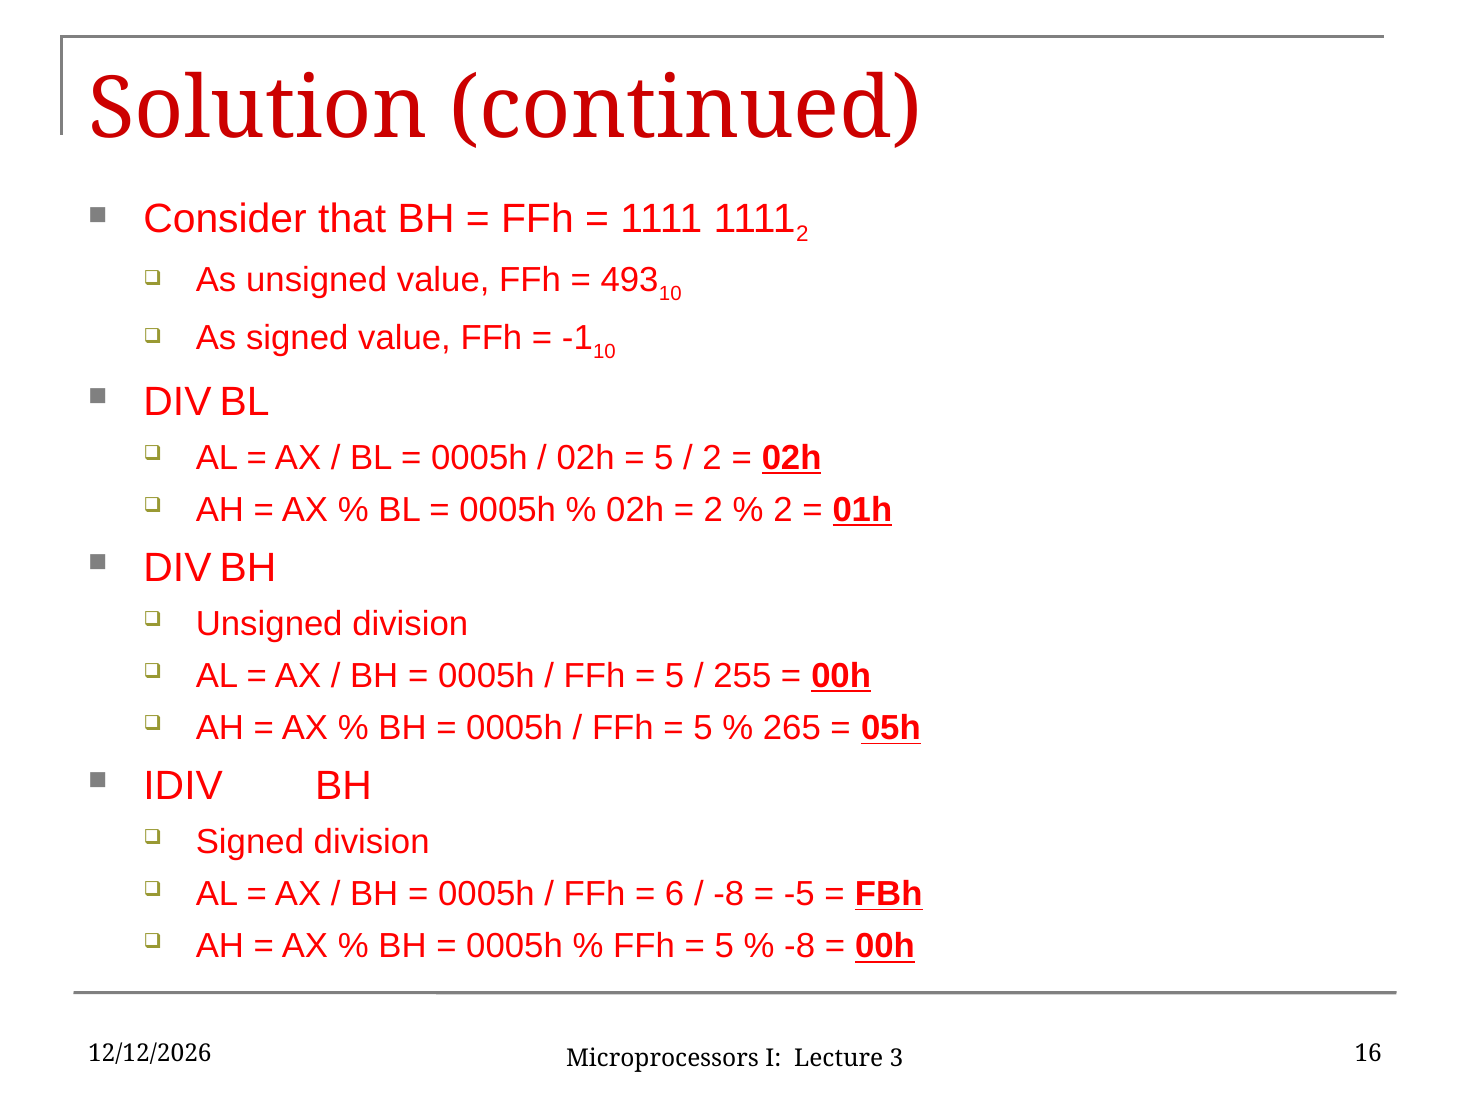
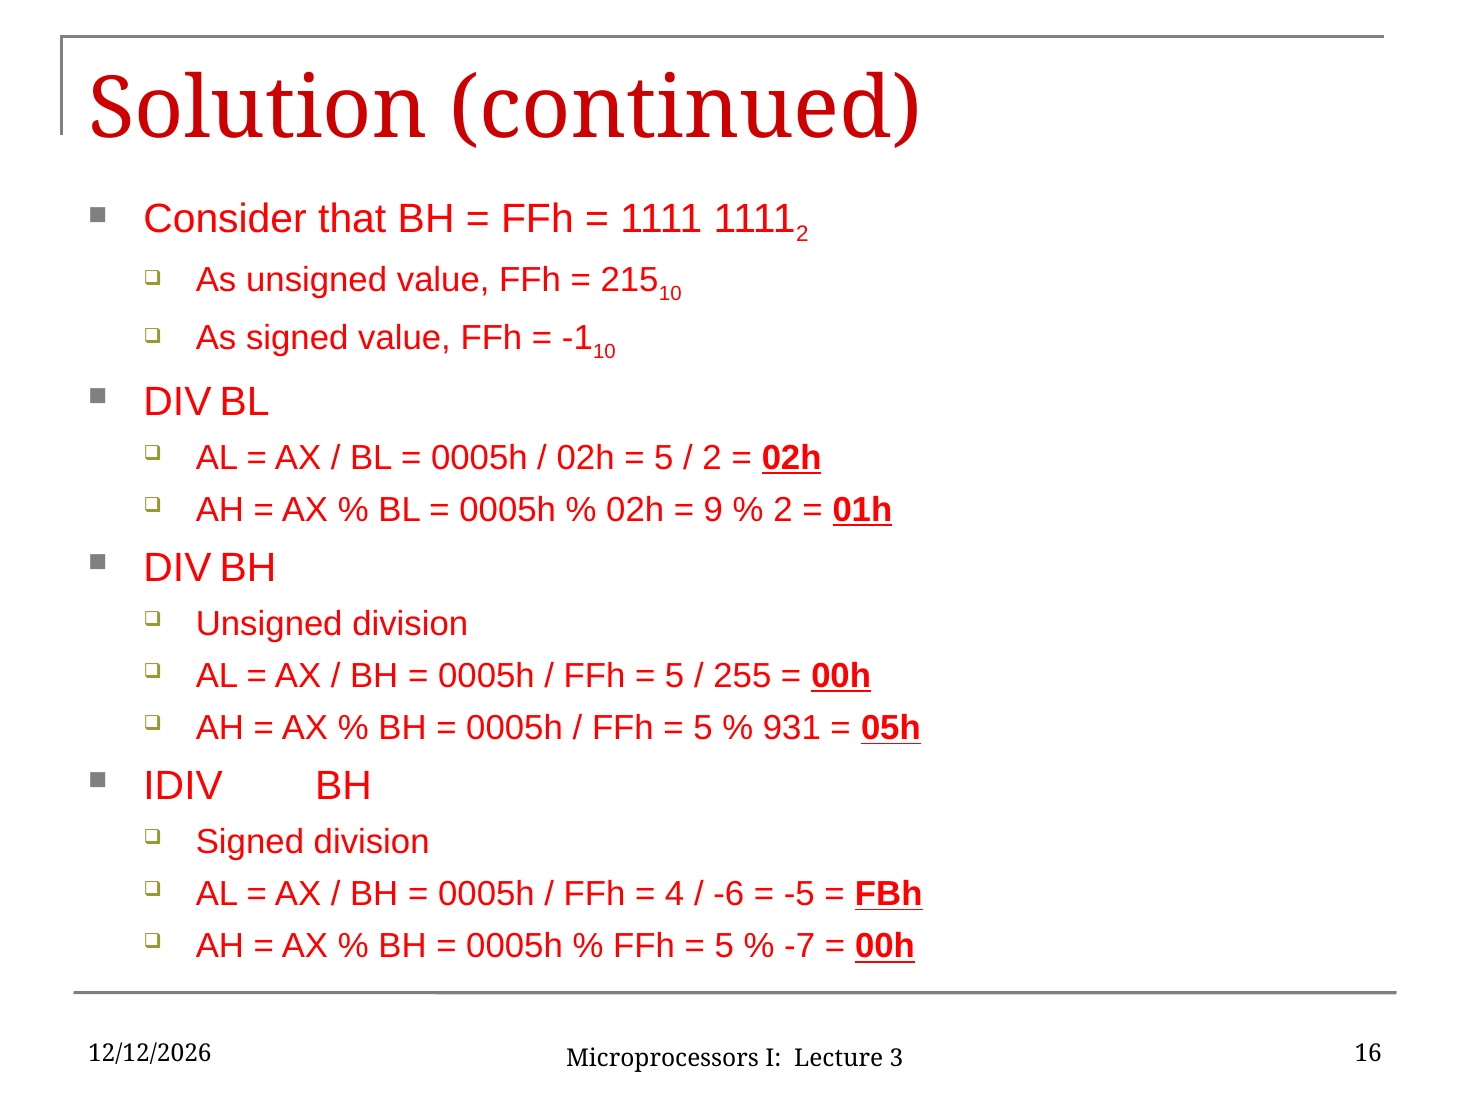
493: 493 -> 215 (630, 280)
2: 2 -> 9 (713, 510)
265: 265 -> 931 (792, 728)
6: 6 -> 4 (675, 894)
-8: -8 -> -6 (729, 894)
-8: -8 -> -7 (800, 946)
